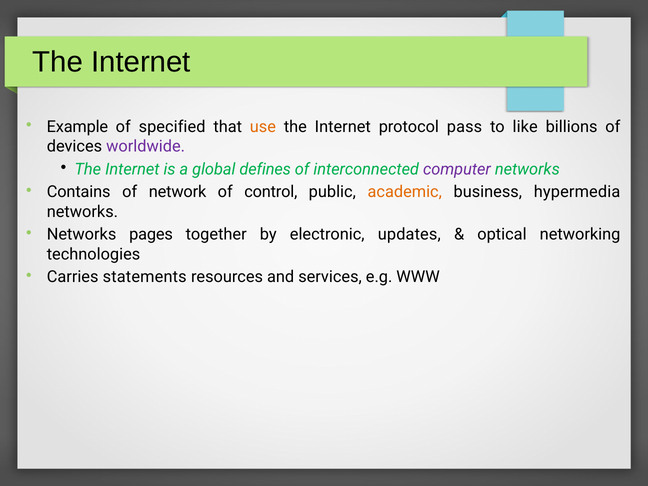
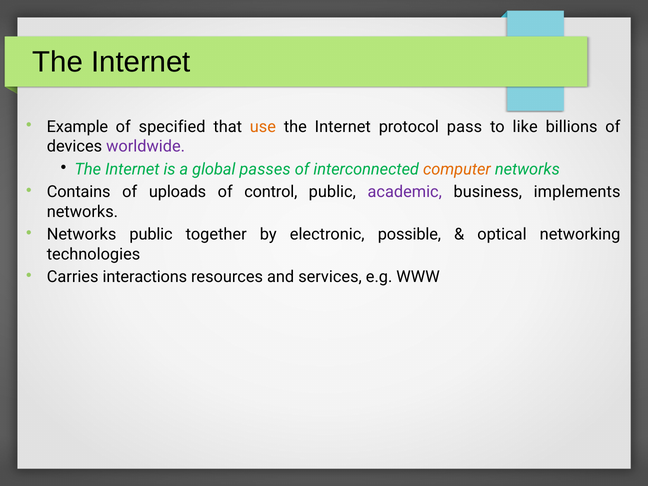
defines: defines -> passes (265, 169)
computer colour: purple -> orange (457, 169)
network: network -> uploads (178, 192)
academic colour: orange -> purple (405, 192)
hypermedia: hypermedia -> implements (577, 192)
Networks pages: pages -> public (151, 235)
updates: updates -> possible (409, 235)
statements: statements -> interactions (145, 277)
